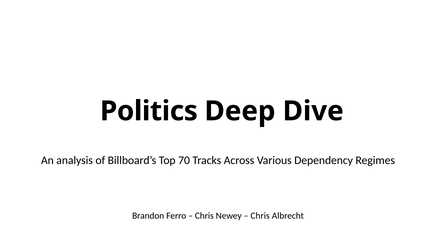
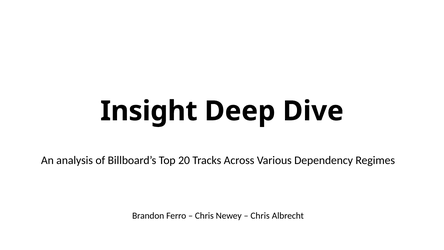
Politics: Politics -> Insight (149, 111)
70: 70 -> 20 (184, 160)
